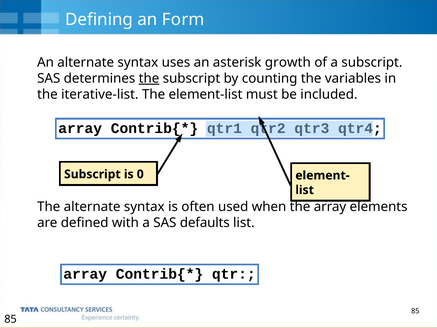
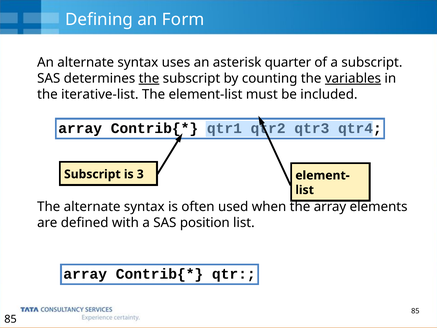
growth: growth -> quarter (288, 62)
variables underline: none -> present (353, 78)
0: 0 -> 3 (140, 174)
defaults: defaults -> position (205, 223)
